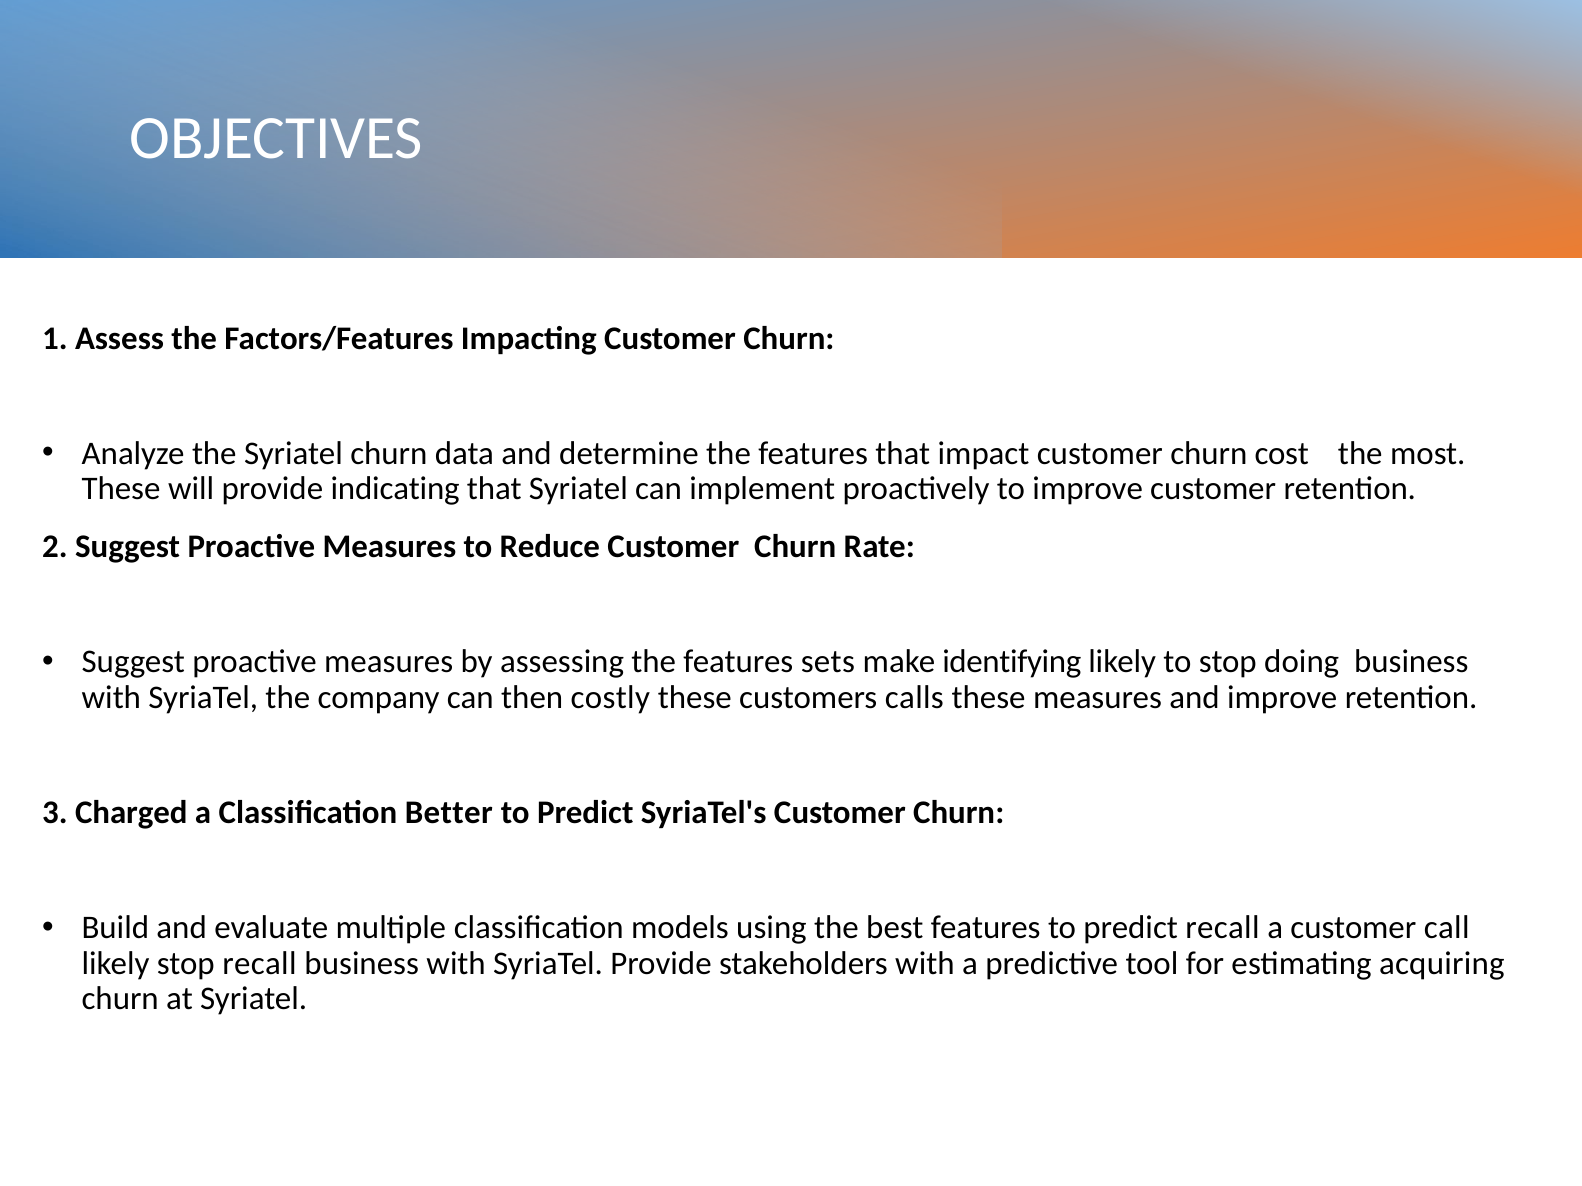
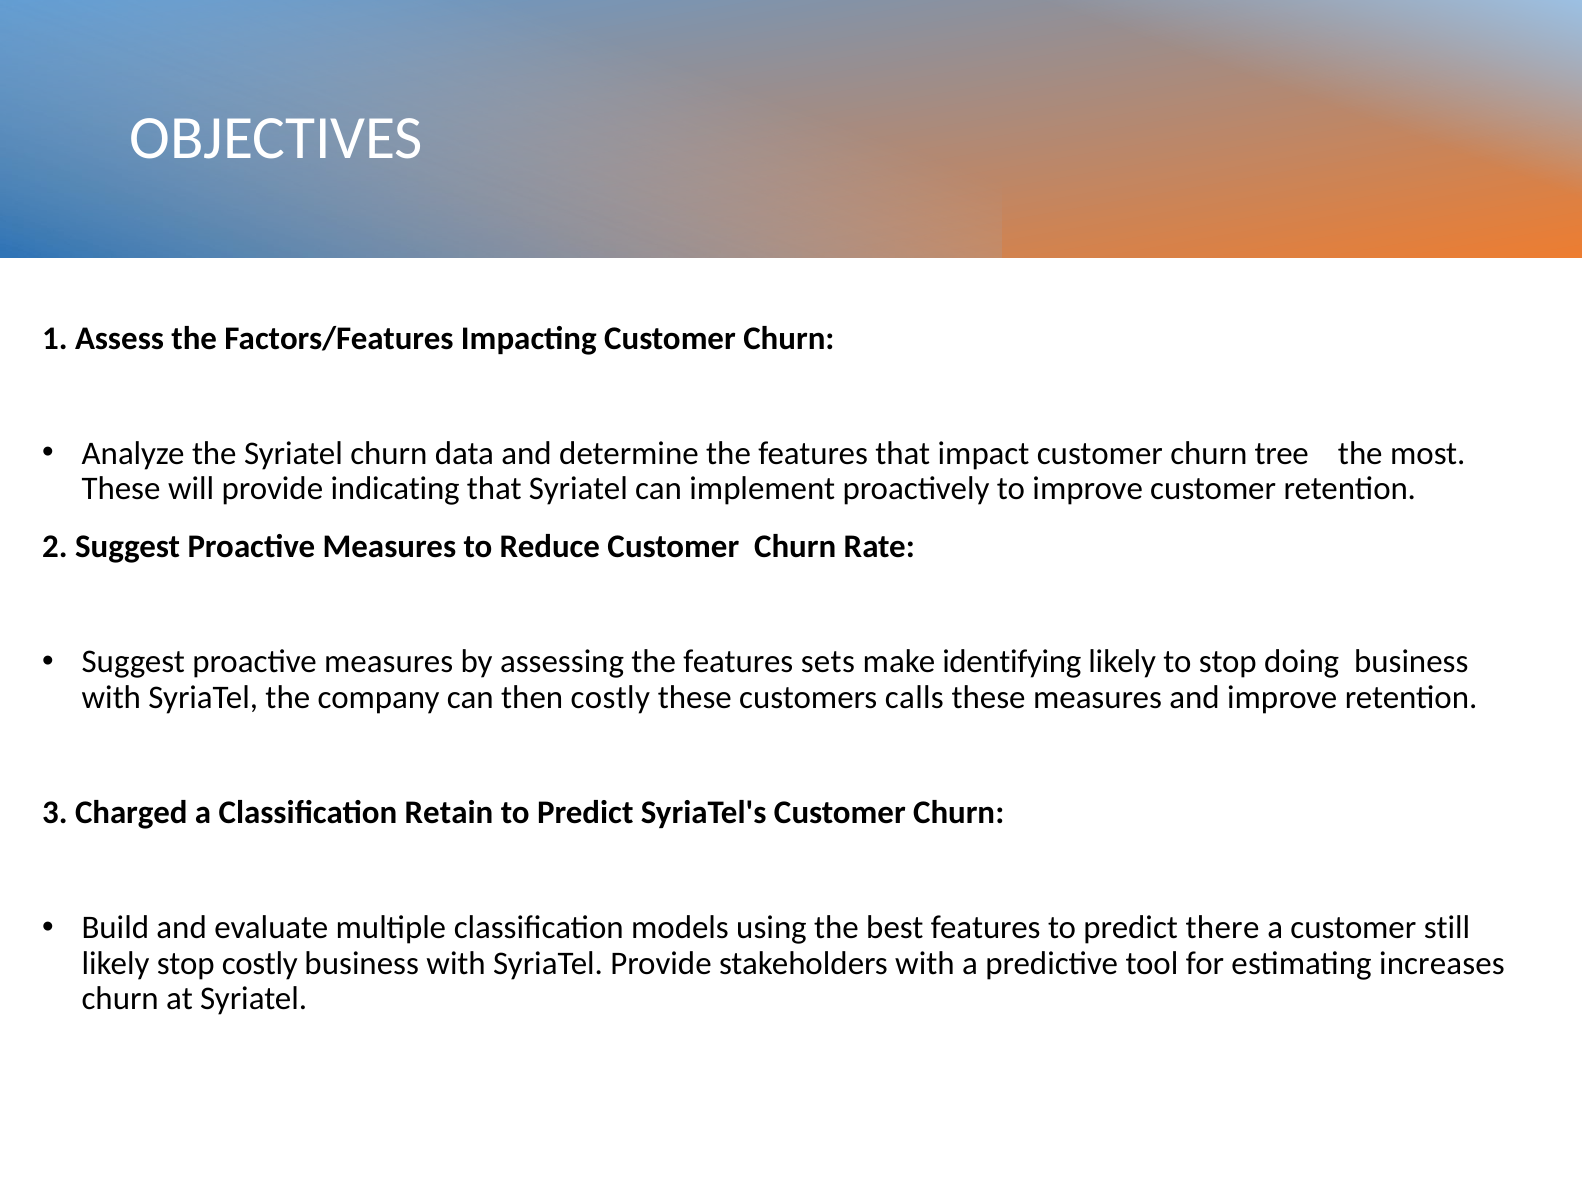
cost: cost -> tree (1282, 454)
Better: Better -> Retain (449, 813)
predict recall: recall -> there (1222, 928)
call: call -> still (1447, 928)
stop recall: recall -> costly (260, 964)
acquiring: acquiring -> increases (1442, 964)
